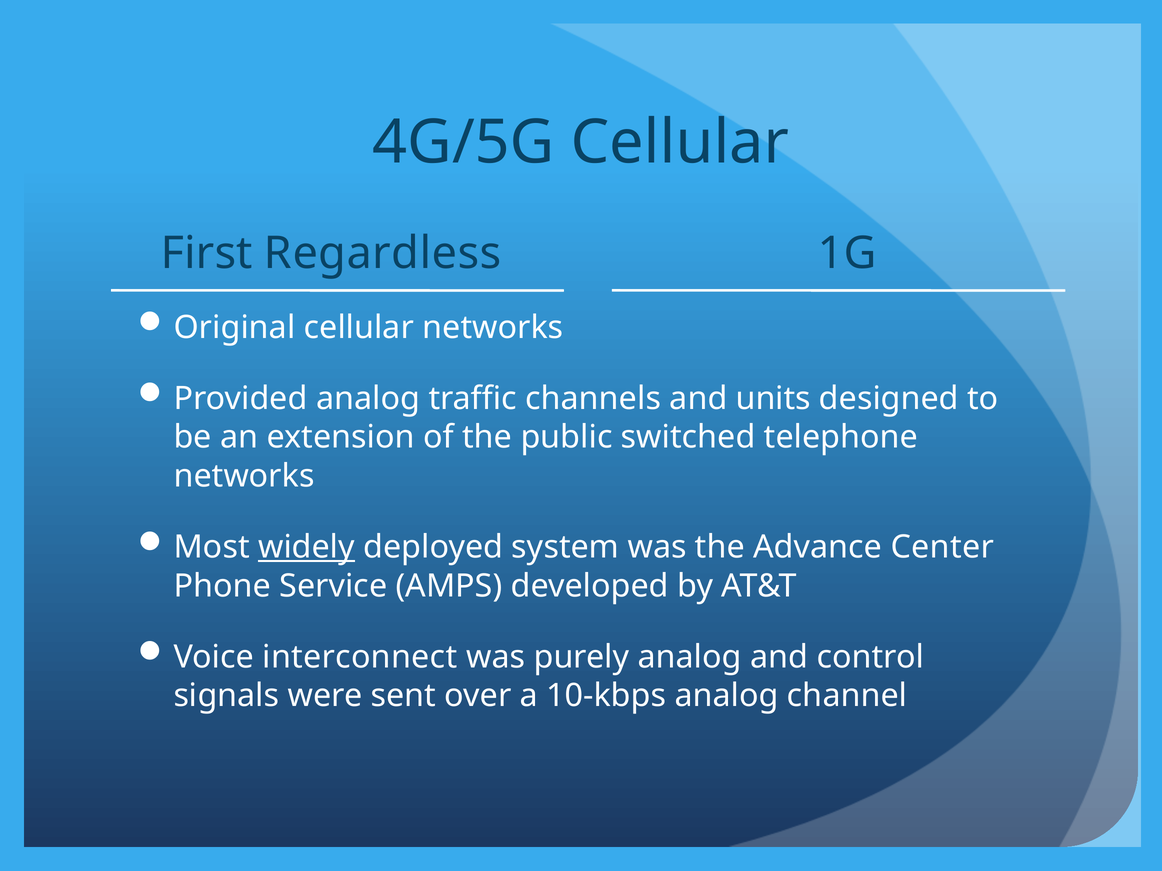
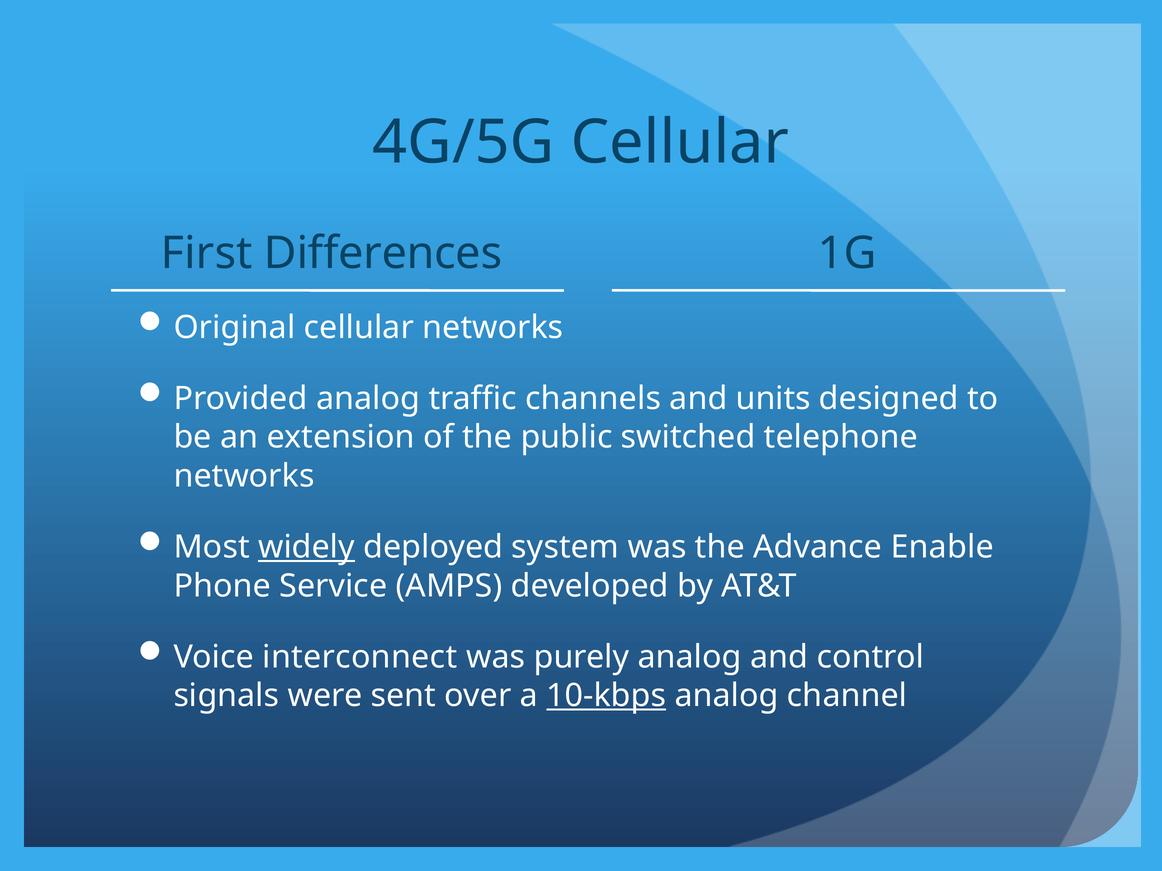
Regardless: Regardless -> Differences (383, 253)
Center: Center -> Enable (942, 547)
10-kbps underline: none -> present (606, 696)
